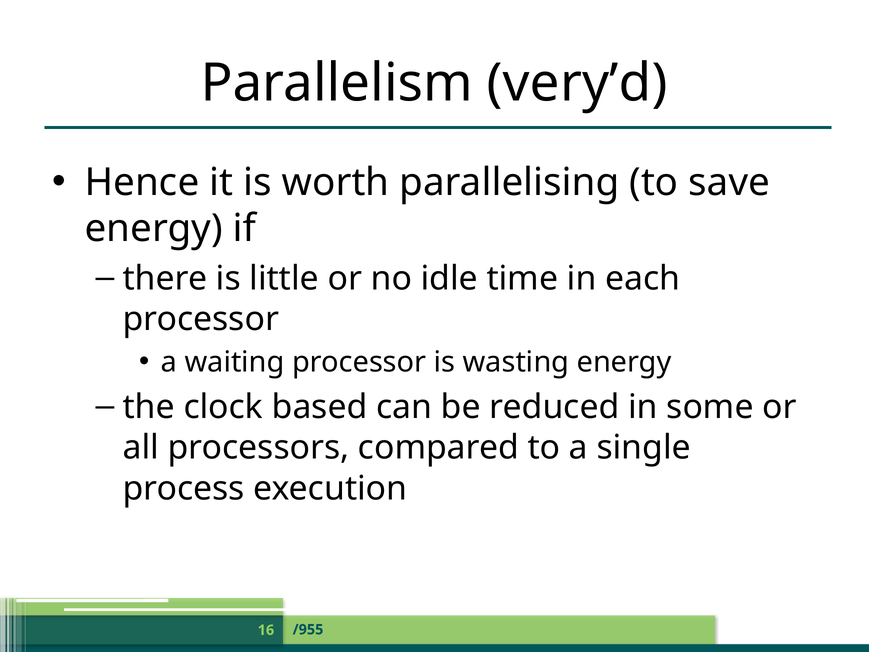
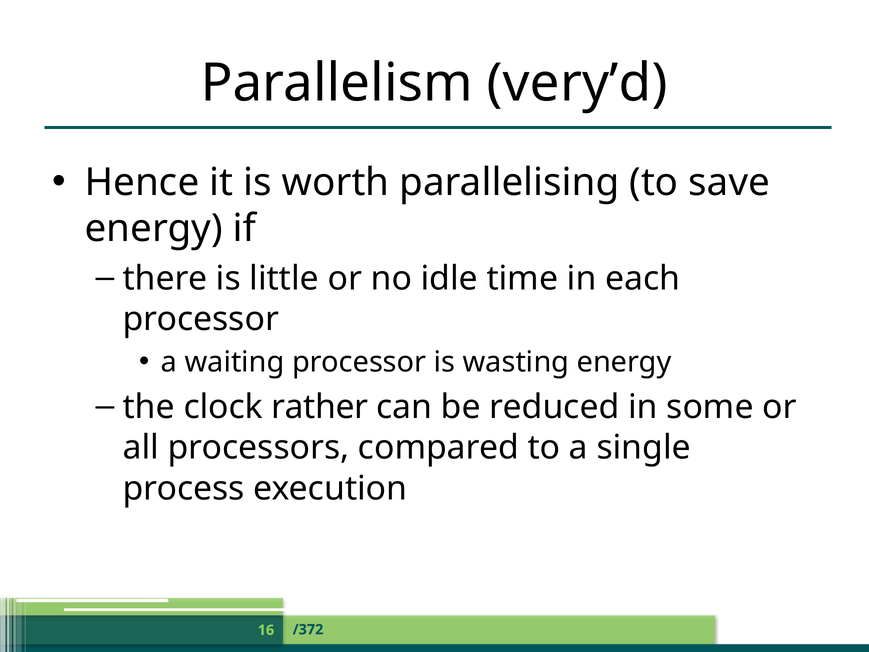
based: based -> rather (320, 407)
/955: /955 -> /372 (308, 629)
